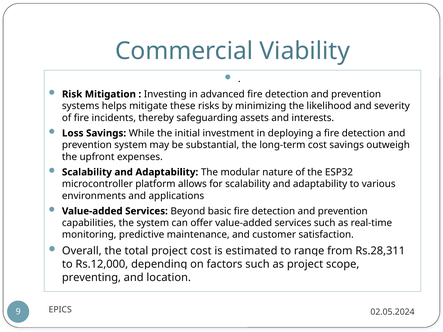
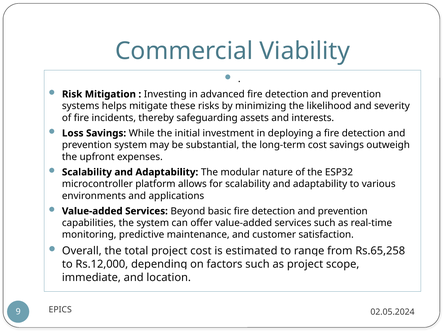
Rs.28,311: Rs.28,311 -> Rs.65,258 (380, 251)
preventing: preventing -> immediate (91, 278)
